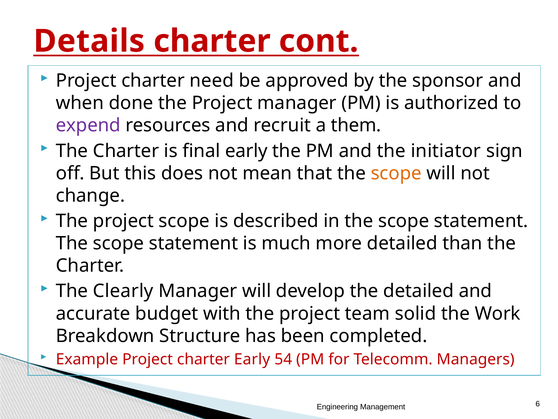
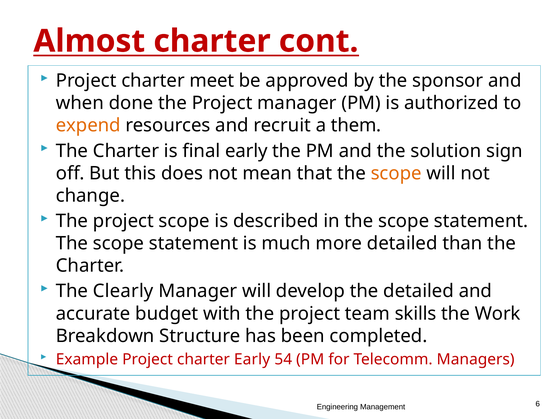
Details: Details -> Almost (89, 41)
need: need -> meet (212, 81)
expend colour: purple -> orange (88, 125)
initiator: initiator -> solution (446, 151)
solid: solid -> skills (416, 313)
